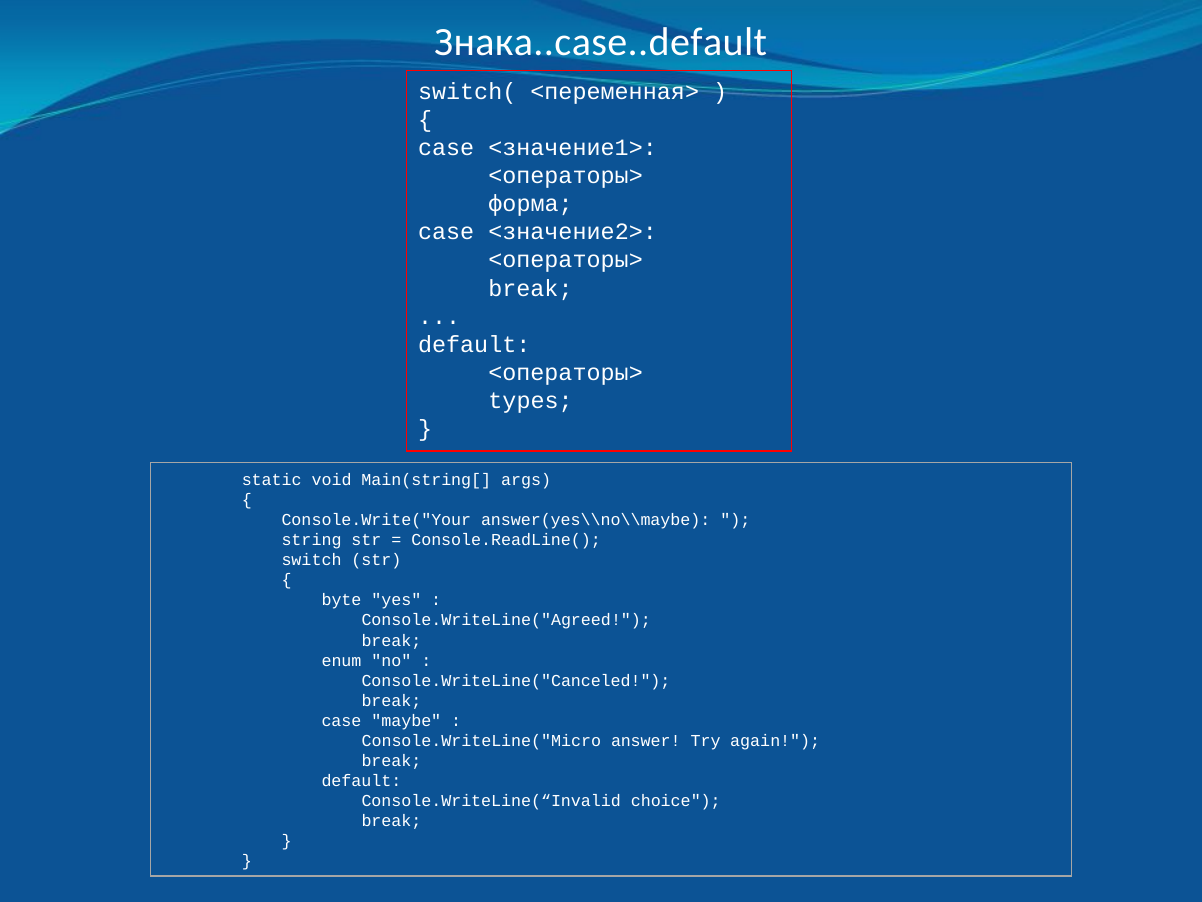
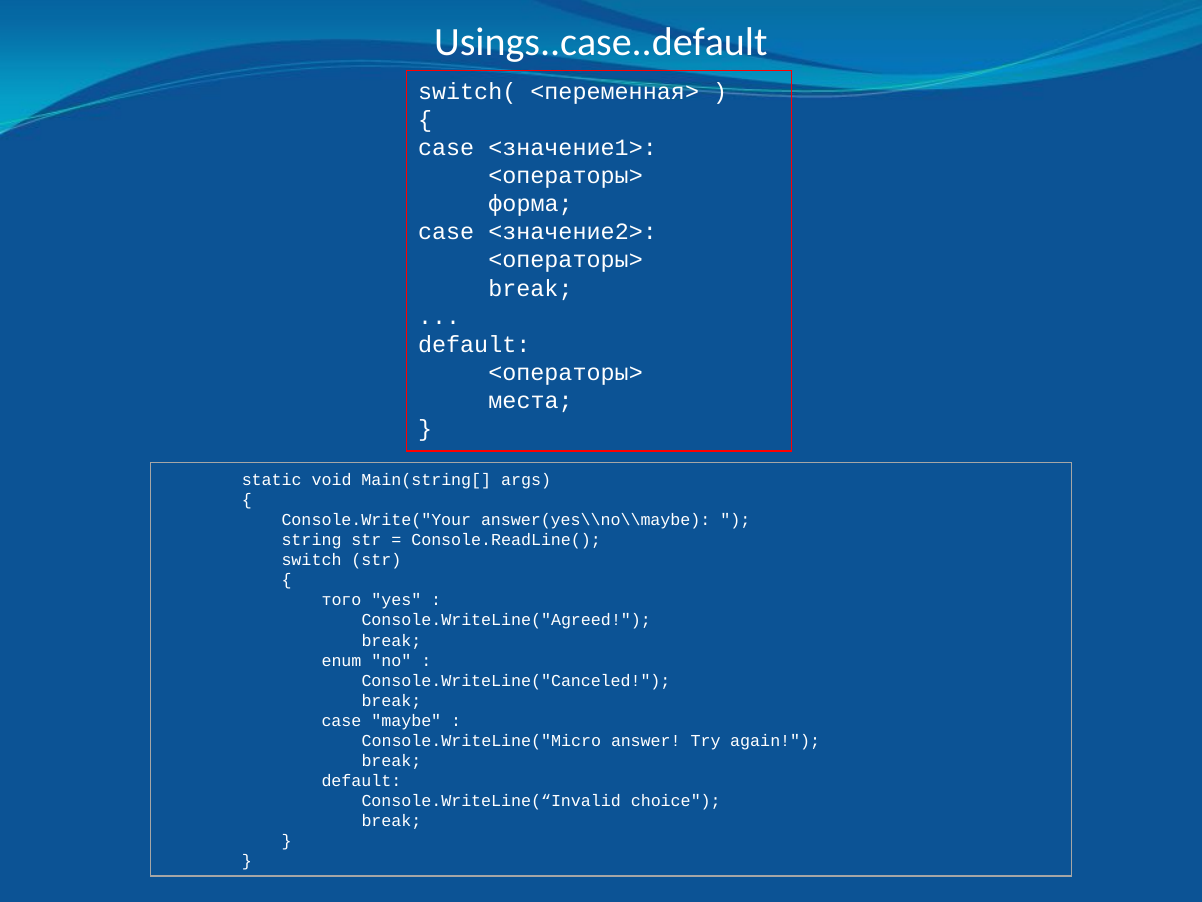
Знака..case..default: Знака..case..default -> Usings..case..default (601, 42)
types: types -> места (531, 400)
byte: byte -> того (342, 600)
